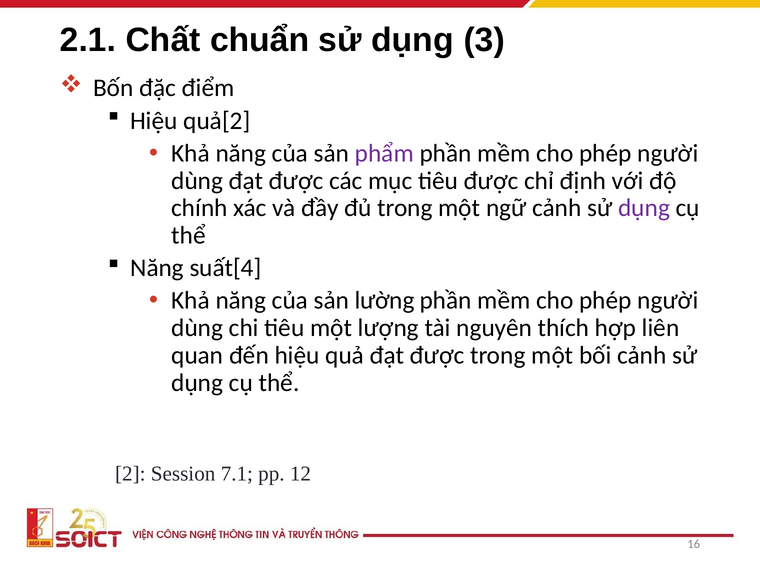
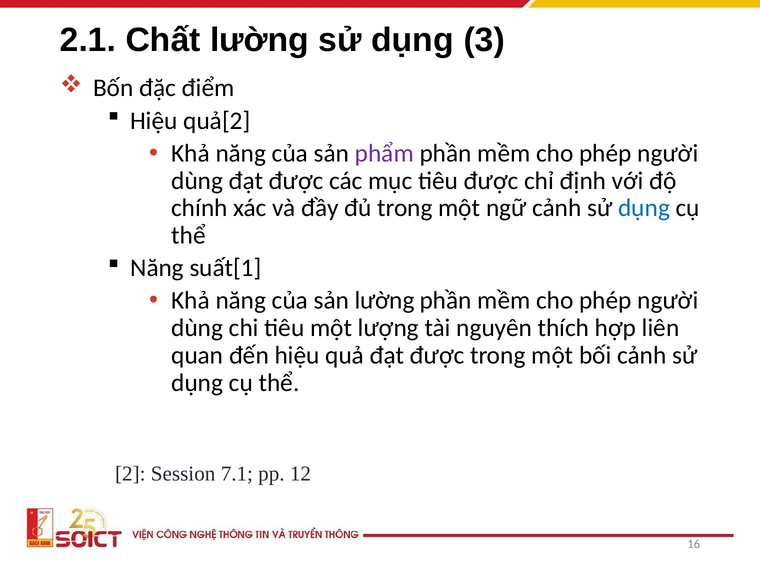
Chất chuẩn: chuẩn -> lường (260, 40)
dụng colour: purple -> blue (644, 208)
suất[4: suất[4 -> suất[1 (226, 268)
